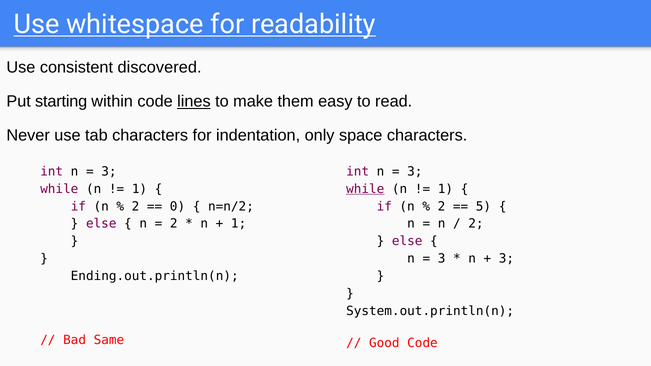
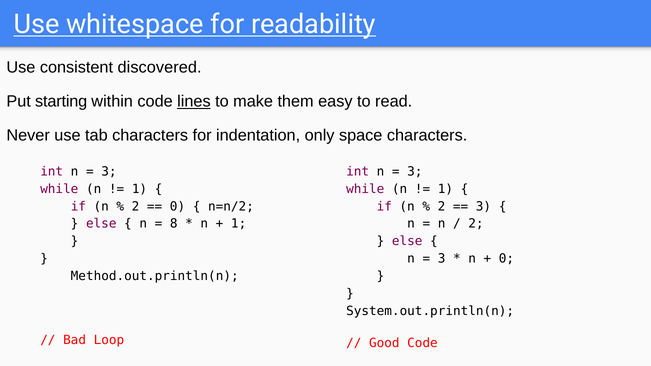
while underline: present -> none (365, 189)
5: 5 -> 3 (483, 206)
2: 2 -> 8 (174, 224)
3: 3 -> 0 (506, 259)
Ending.out.println(n: Ending.out.println(n -> Method.out.println(n (155, 276)
Same: Same -> Loop (109, 340)
